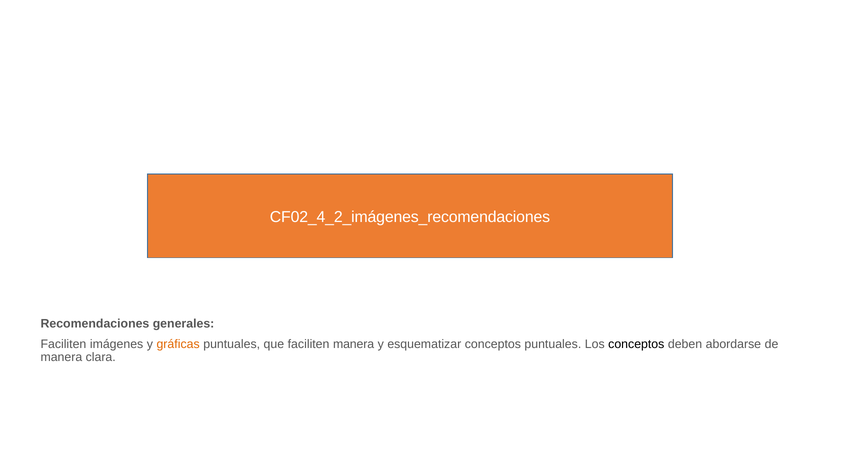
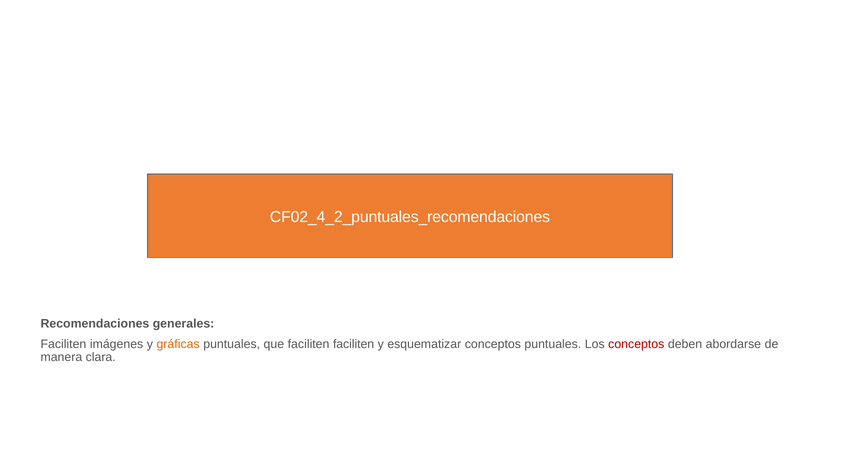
CF02_4_2_imágenes_recomendaciones: CF02_4_2_imágenes_recomendaciones -> CF02_4_2_puntuales_recomendaciones (410, 217)
faciliten manera: manera -> faciliten (354, 344)
conceptos colour: black -> red (636, 344)
